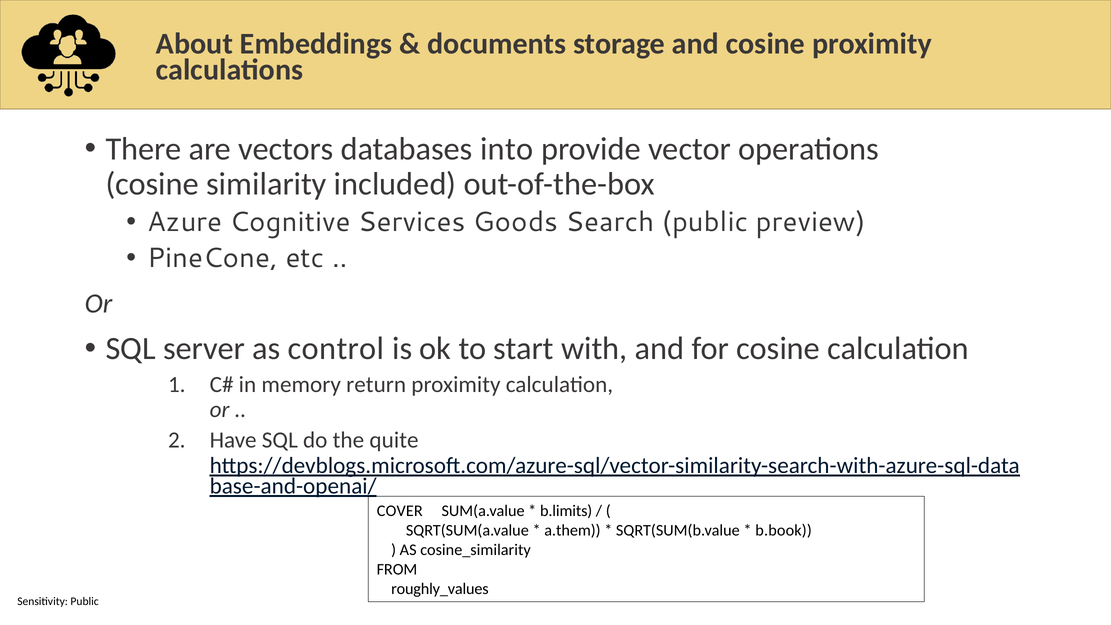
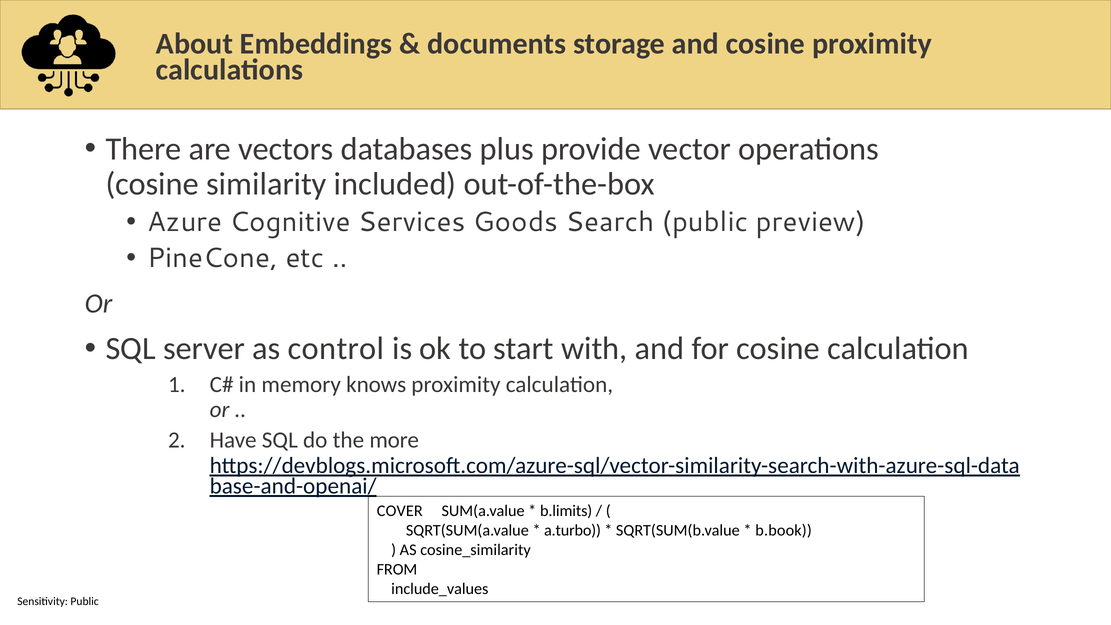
into: into -> plus (507, 149)
return: return -> knows (376, 384)
quite: quite -> more (394, 440)
a.them: a.them -> a.turbo (573, 531)
roughly_values: roughly_values -> include_values (440, 589)
